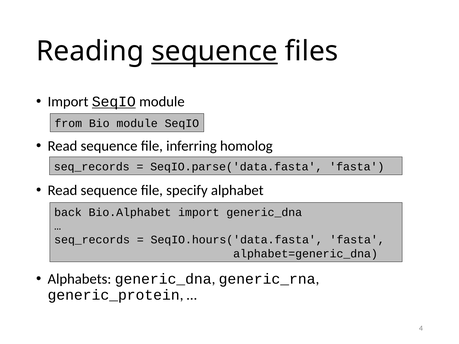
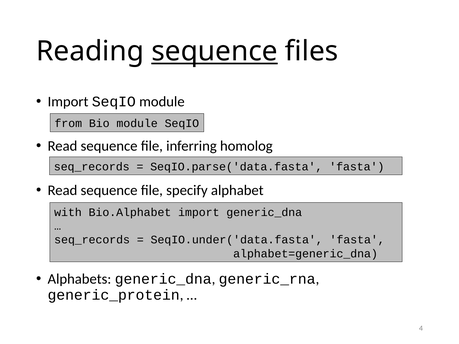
SeqIO underline: present -> none (114, 102)
back: back -> with (68, 212)
SeqIO.hours('data.fasta: SeqIO.hours('data.fasta -> SeqIO.under('data.fasta (237, 240)
